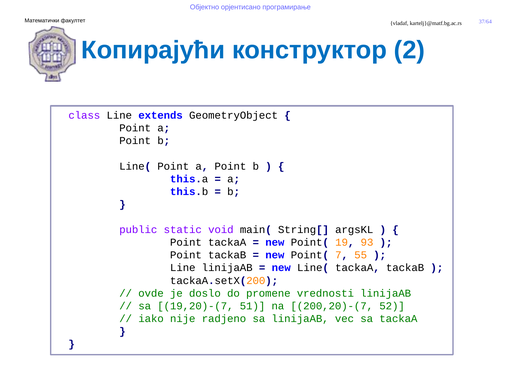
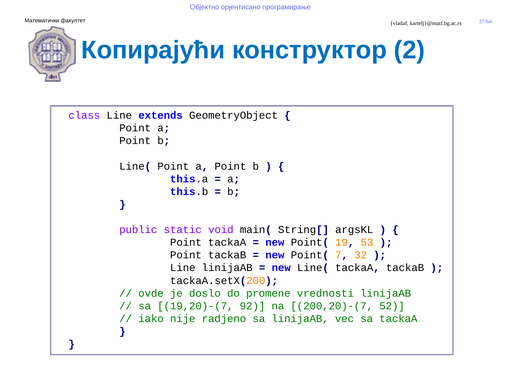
93: 93 -> 53 (367, 242)
55: 55 -> 32 (361, 255)
51: 51 -> 92 (253, 306)
